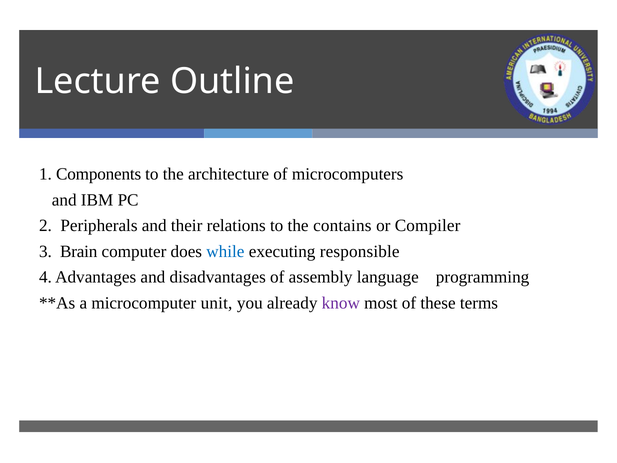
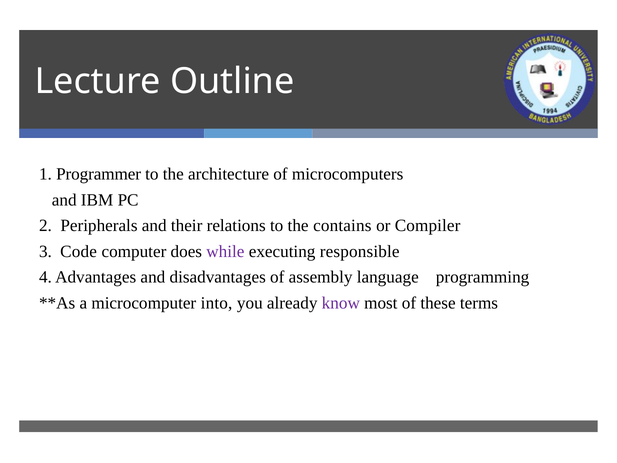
Components: Components -> Programmer (99, 174)
Brain: Brain -> Code (79, 251)
while colour: blue -> purple (225, 251)
unit: unit -> into (217, 303)
